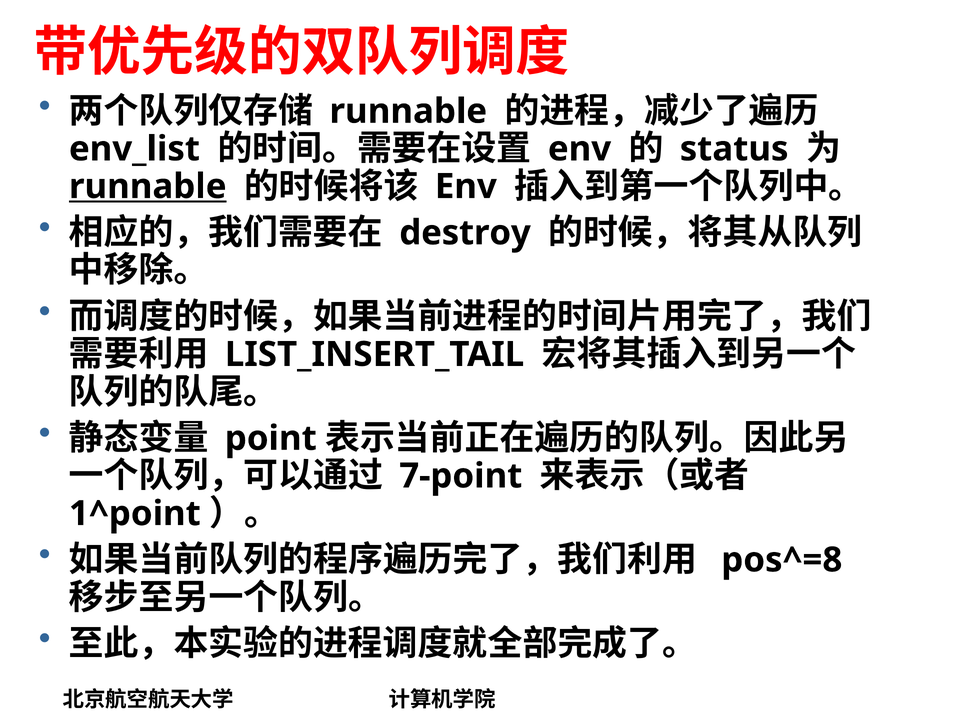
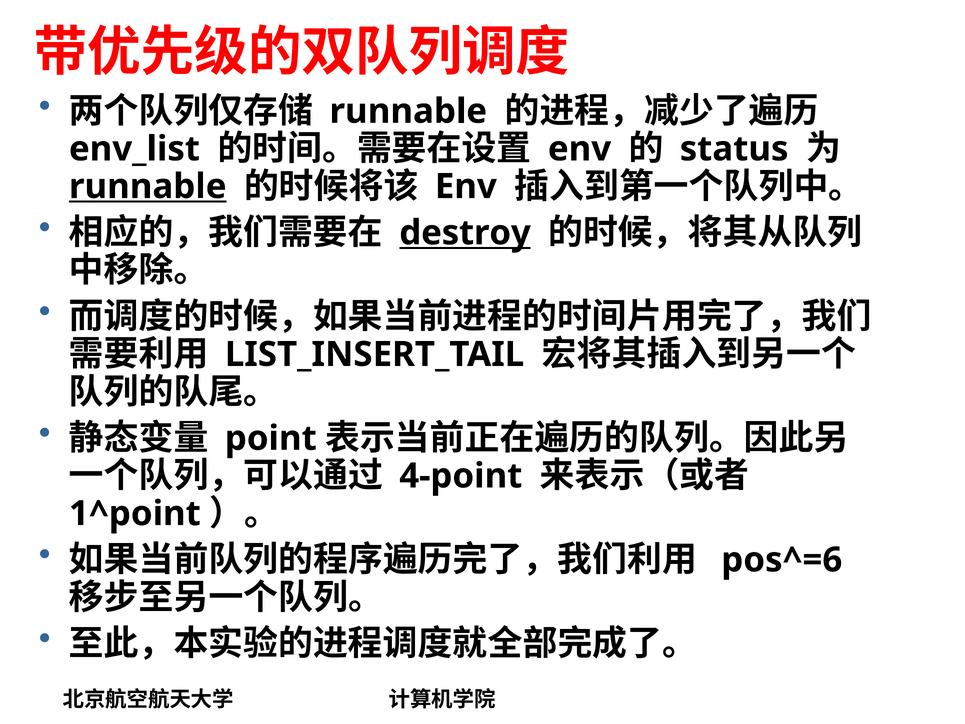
destroy underline: none -> present (465, 233)
7-point: 7-point -> 4-point (461, 476)
pos^=8: pos^=8 -> pos^=6 (782, 560)
